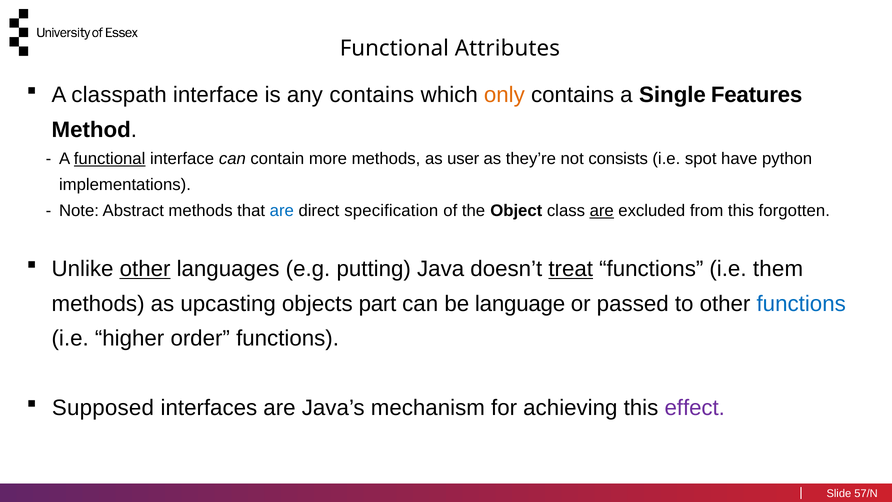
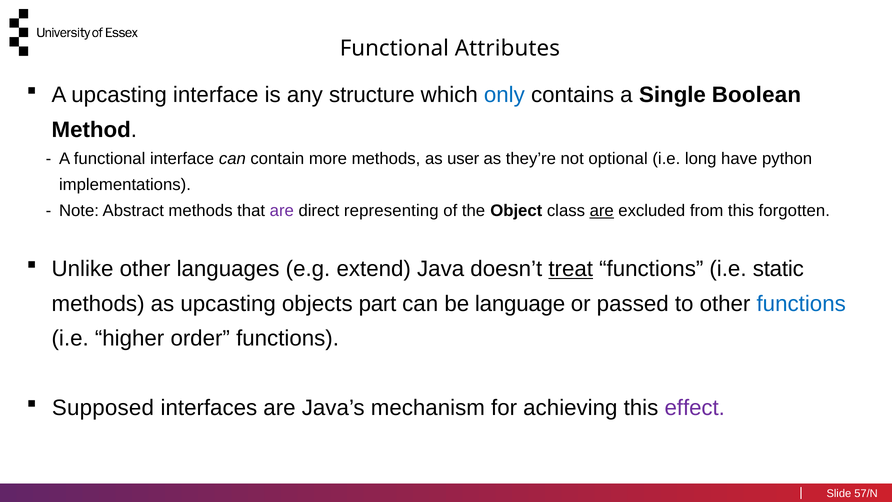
A classpath: classpath -> upcasting (119, 95)
any contains: contains -> structure (372, 95)
only colour: orange -> blue (504, 95)
Features: Features -> Boolean (756, 95)
functional underline: present -> none (110, 159)
consists: consists -> optional (618, 159)
spot: spot -> long (701, 159)
are colour: blue -> purple (282, 211)
specification: specification -> representing (391, 211)
other underline: present -> none (145, 269)
putting: putting -> extend (374, 269)
them: them -> static (778, 269)
